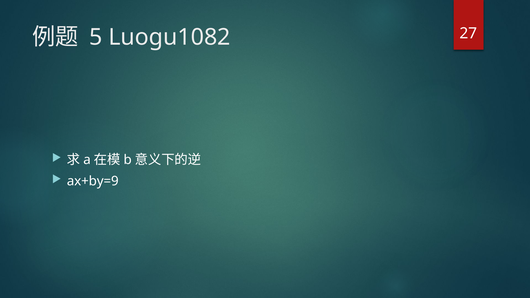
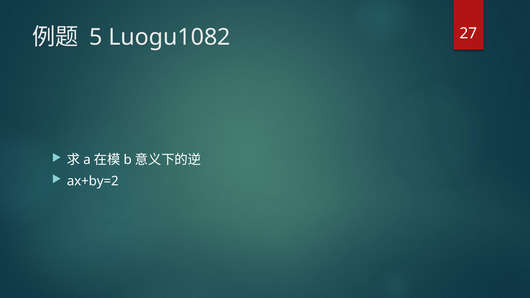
ax+by=9: ax+by=9 -> ax+by=2 (93, 181)
